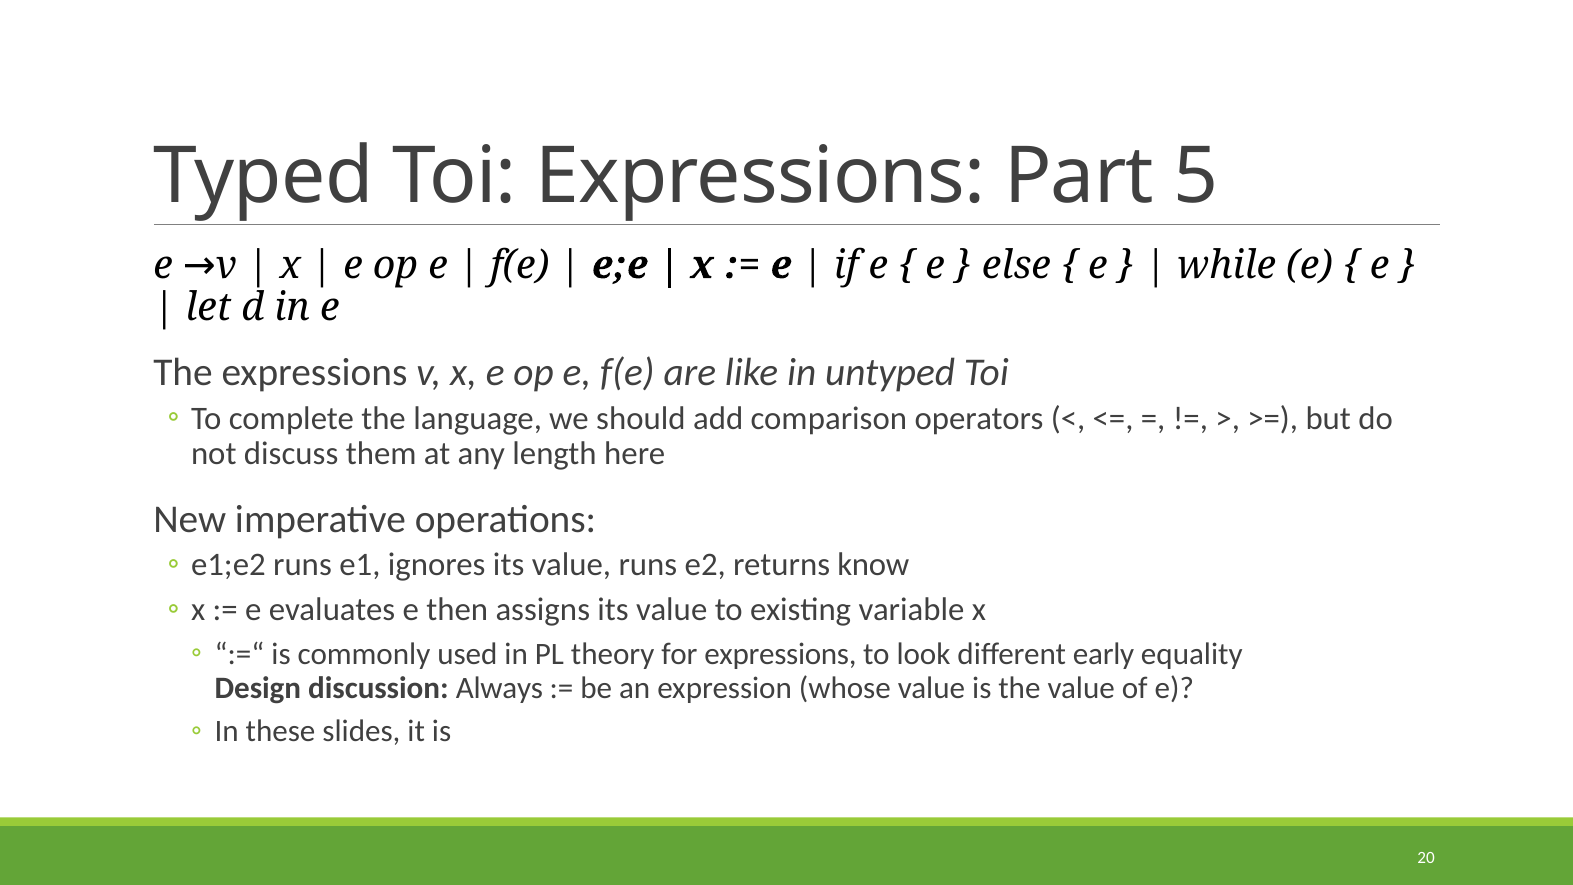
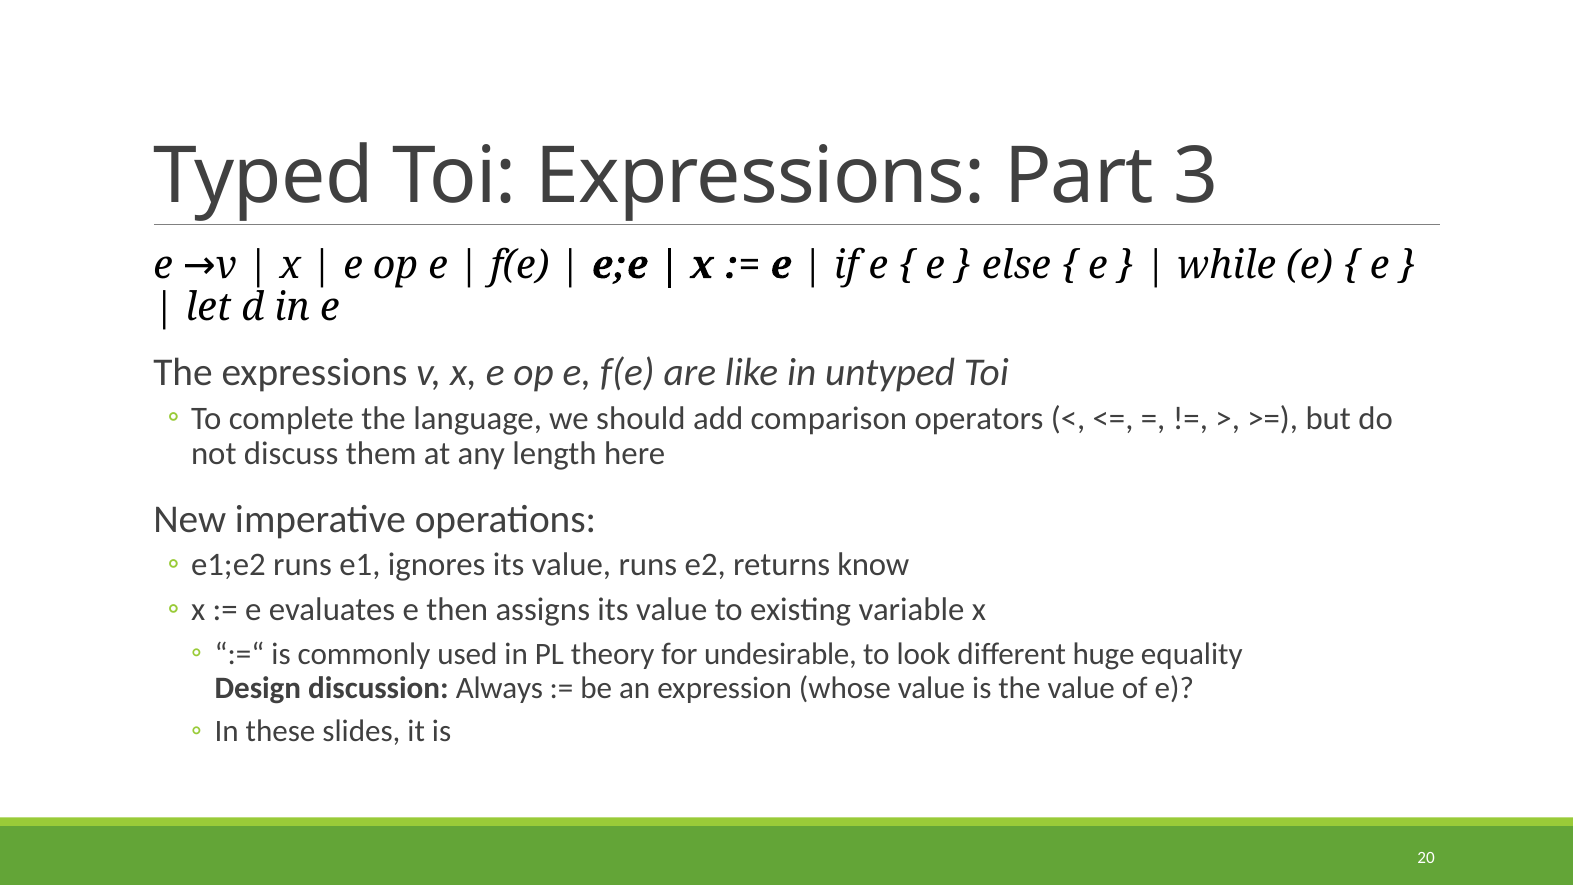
5: 5 -> 3 (1196, 176)
for expressions: expressions -> undesirable (780, 654)
early: early -> huge (1104, 654)
